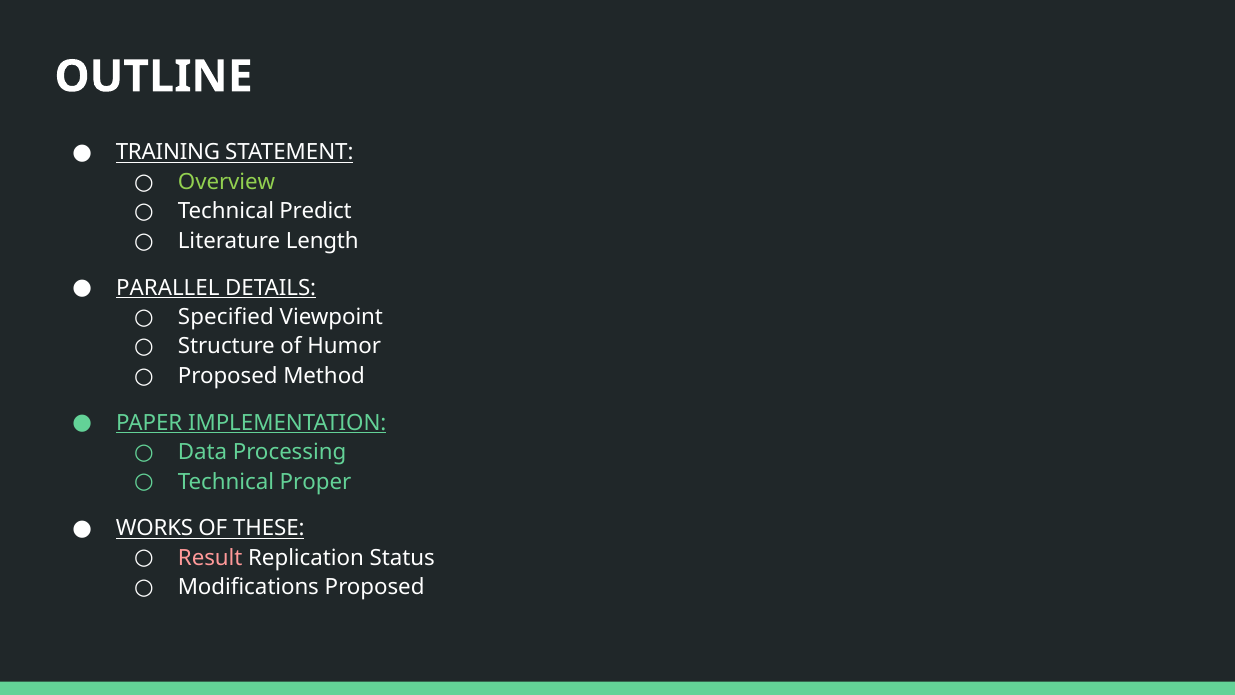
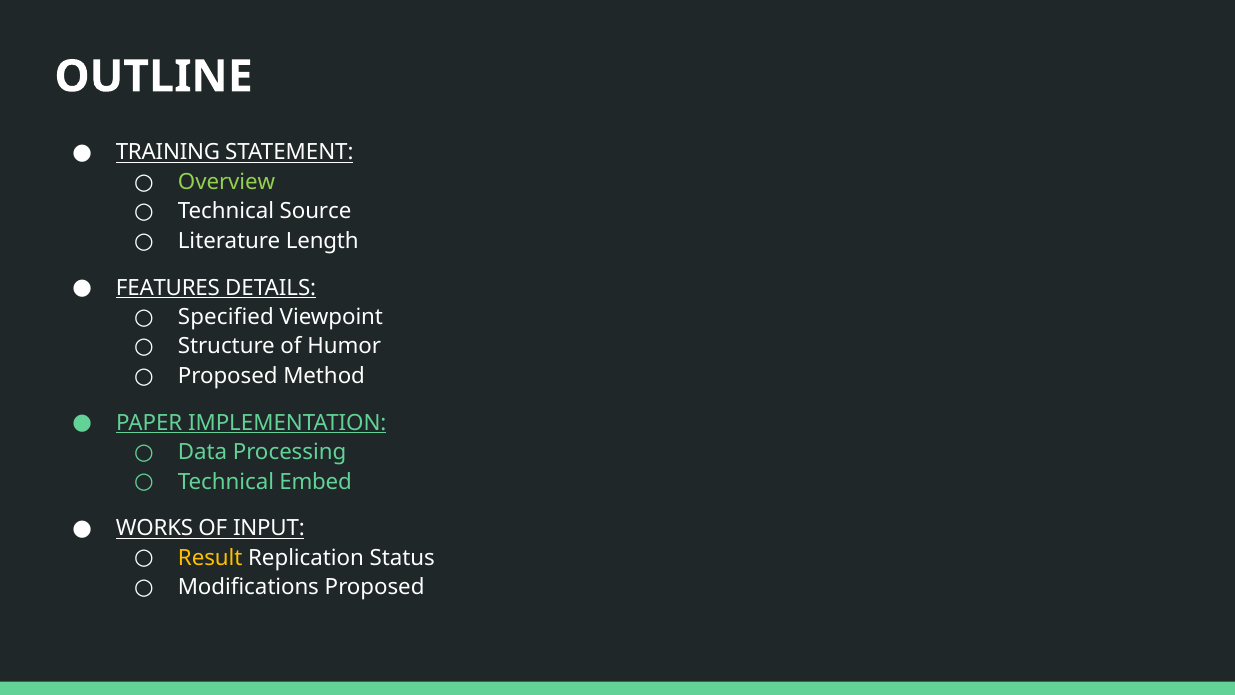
Predict: Predict -> Source (316, 211)
PARALLEL: PARALLEL -> FEATURES (168, 288)
Proper: Proper -> Embed (316, 481)
THESE: THESE -> INPUT (269, 528)
Result colour: pink -> yellow (210, 558)
